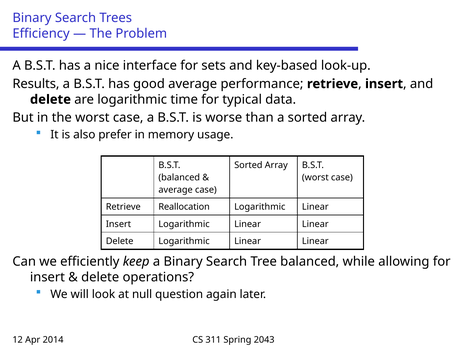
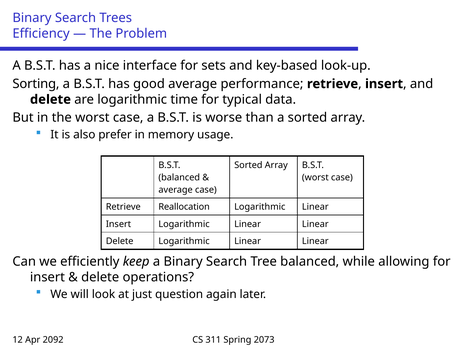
Results: Results -> Sorting (36, 84)
null: null -> just (142, 294)
2014: 2014 -> 2092 (53, 339)
2043: 2043 -> 2073 (264, 339)
